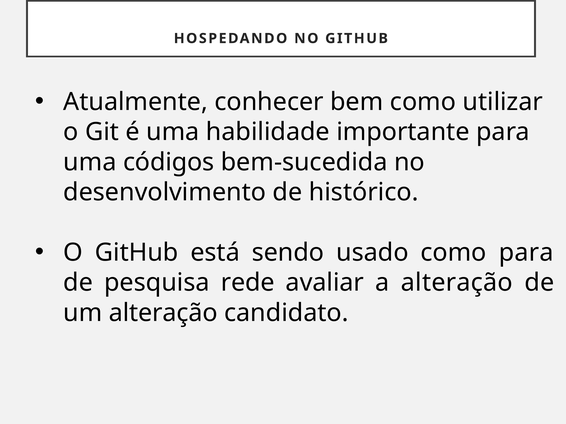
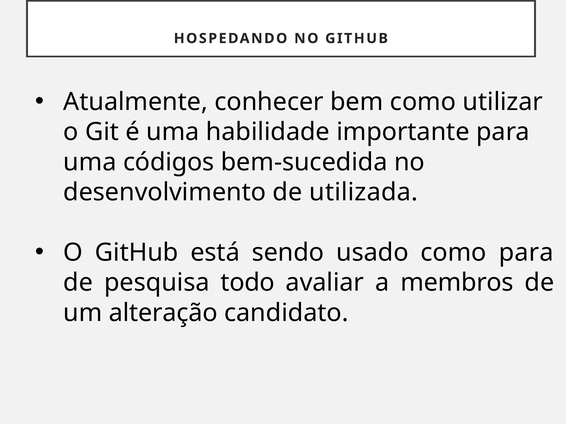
histórico: histórico -> utilizada (364, 192)
rede: rede -> todo (248, 283)
a alteração: alteração -> membros (457, 283)
